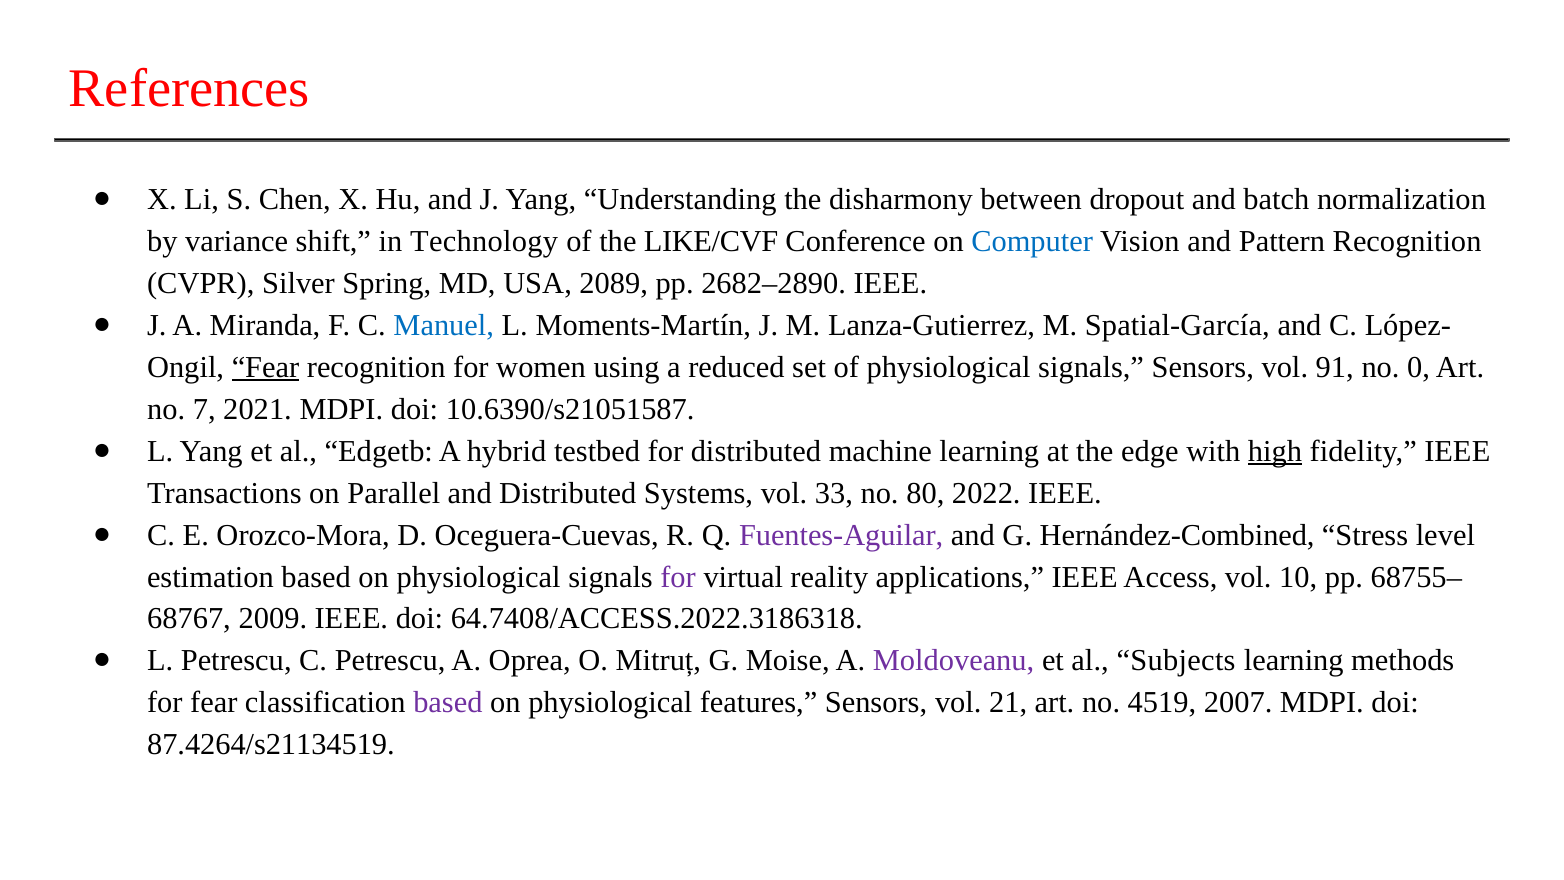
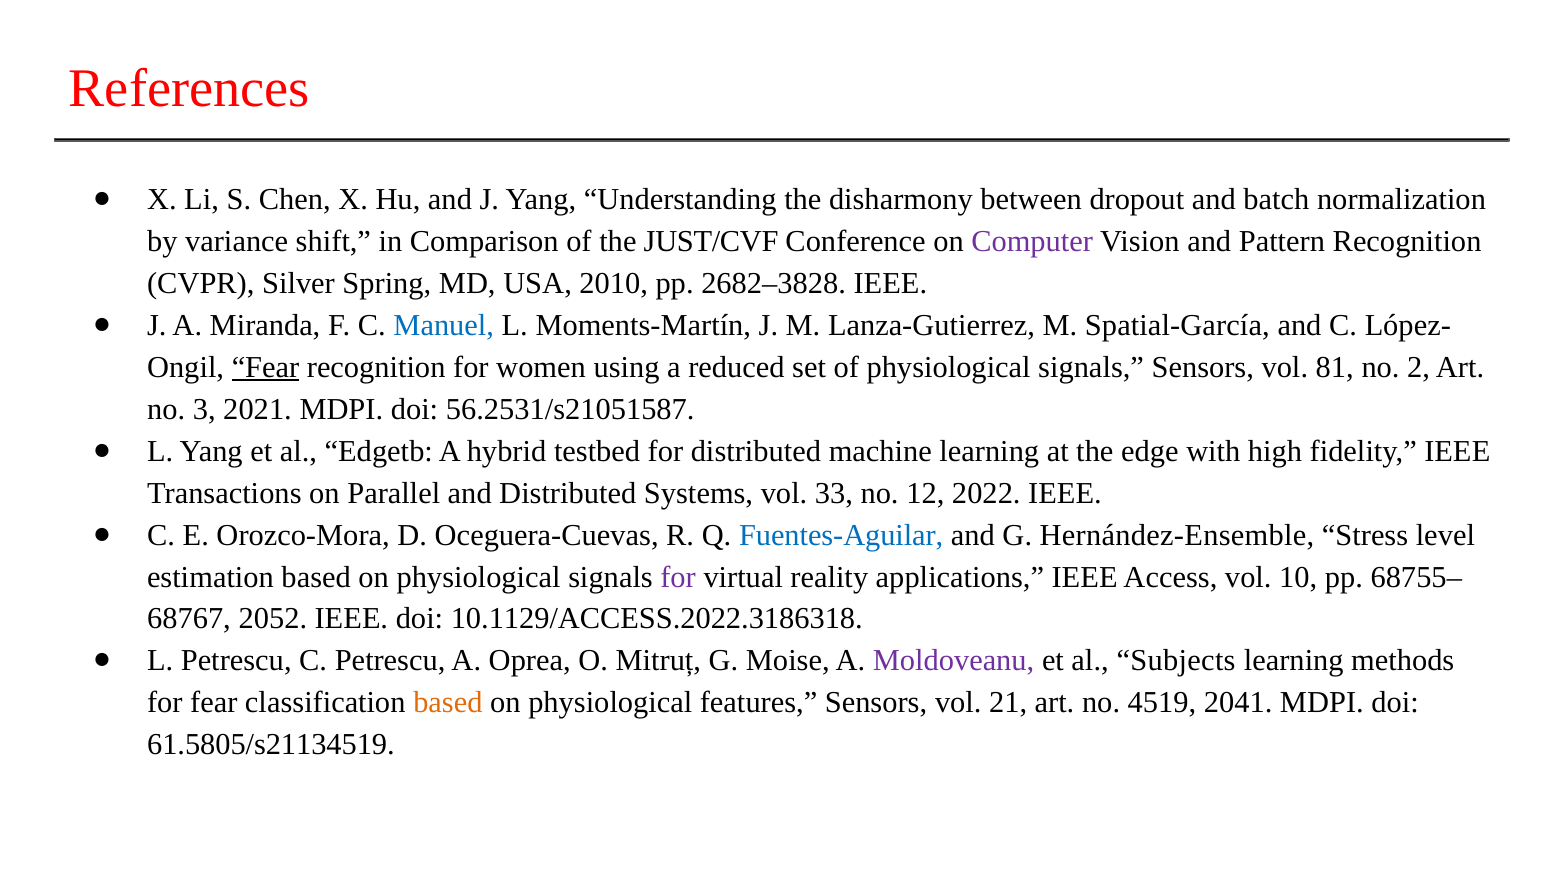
Technology: Technology -> Comparison (484, 241)
LIKE/CVF: LIKE/CVF -> JUST/CVF (711, 241)
Computer colour: blue -> purple (1032, 241)
2089: 2089 -> 2010 (614, 283)
2682–2890: 2682–2890 -> 2682–3828 (774, 283)
91: 91 -> 81 (1335, 367)
0: 0 -> 2 (1419, 367)
7: 7 -> 3 (204, 409)
10.6390/s21051587: 10.6390/s21051587 -> 56.2531/s21051587 (570, 409)
high underline: present -> none (1275, 451)
80: 80 -> 12 (925, 493)
Fuentes-Aguilar colour: purple -> blue (841, 535)
Hernández-Combined: Hernández-Combined -> Hernández-Ensemble (1177, 535)
2009: 2009 -> 2052 (273, 619)
64.7408/ACCESS.2022.3186318: 64.7408/ACCESS.2022.3186318 -> 10.1129/ACCESS.2022.3186318 (657, 619)
based colour: purple -> orange (448, 703)
2007: 2007 -> 2041 (1238, 703)
87.4264/s21134519: 87.4264/s21134519 -> 61.5805/s21134519 (271, 745)
